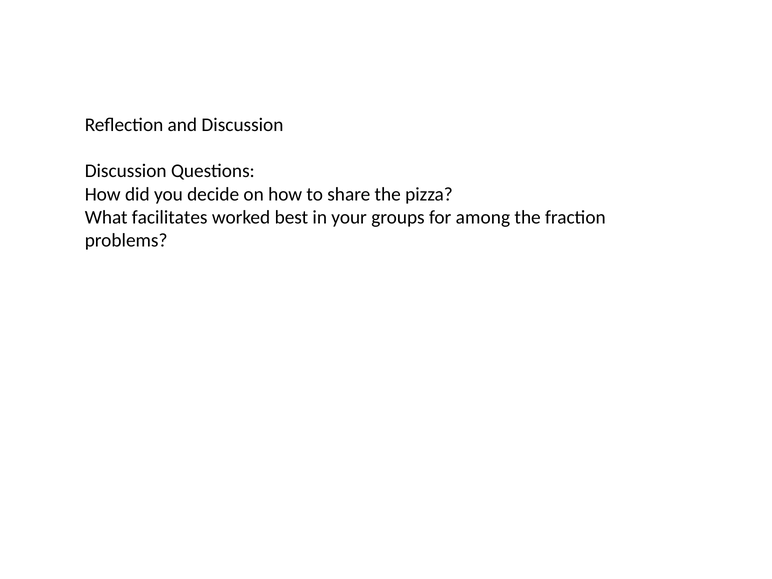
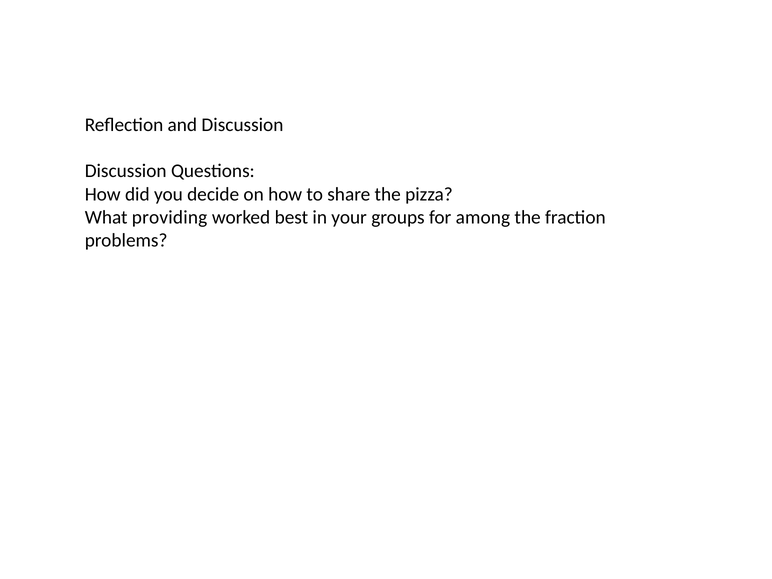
facilitates: facilitates -> providing (170, 217)
